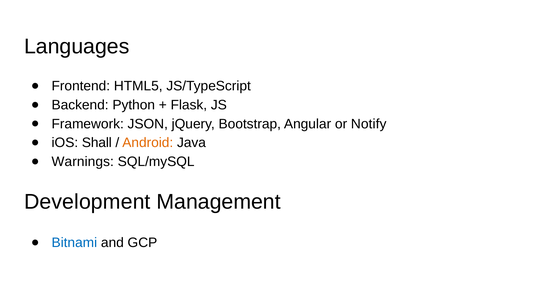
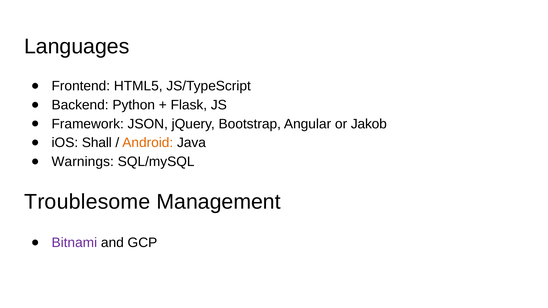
Notify: Notify -> Jakob (369, 124)
Development: Development -> Troublesome (87, 202)
Bitnami colour: blue -> purple (74, 243)
